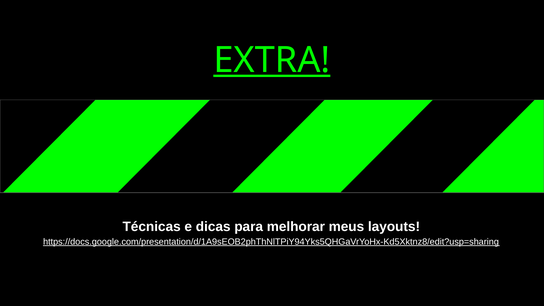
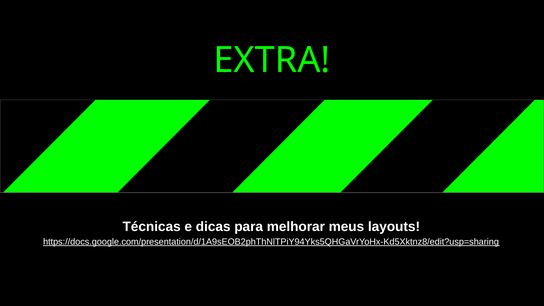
EXTRA underline: present -> none (272, 60)
